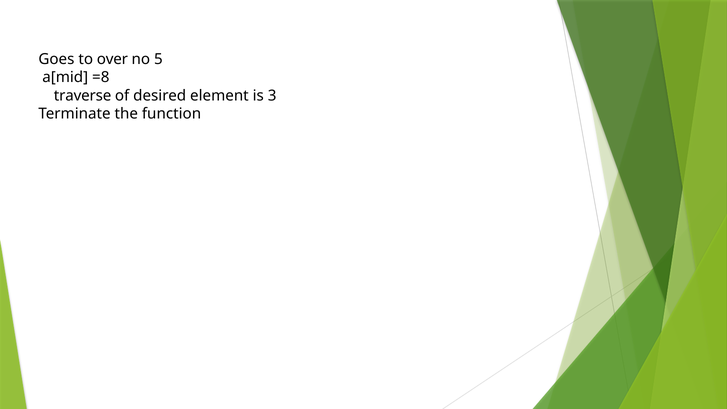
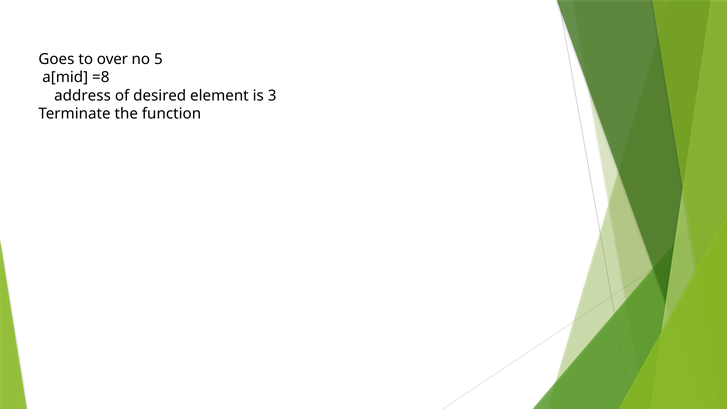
traverse: traverse -> address (83, 96)
